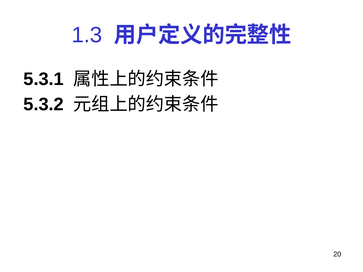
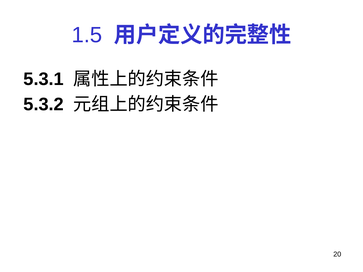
1.3: 1.3 -> 1.5 (87, 35)
